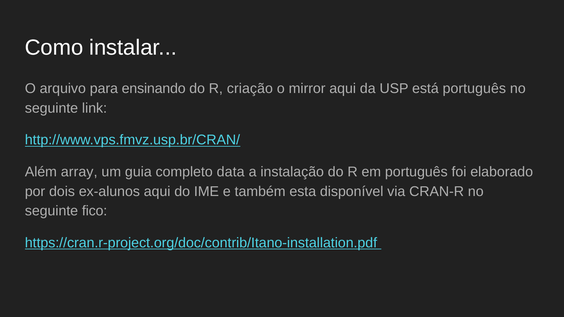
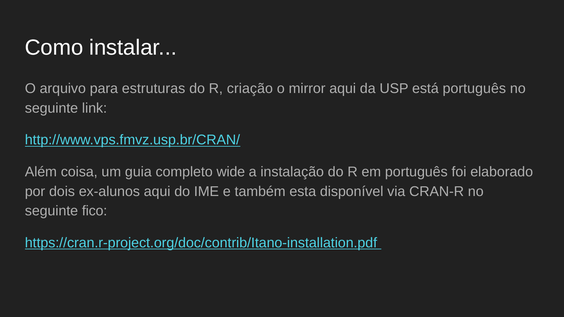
ensinando: ensinando -> estruturas (154, 89)
array: array -> coisa (79, 172)
data: data -> wide (231, 172)
